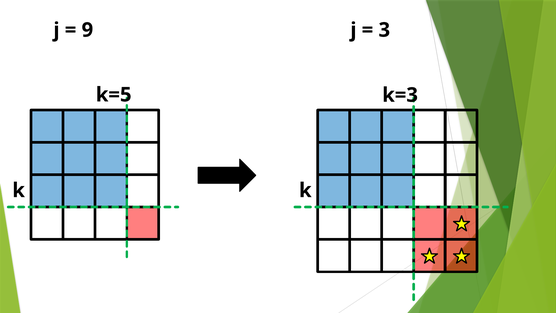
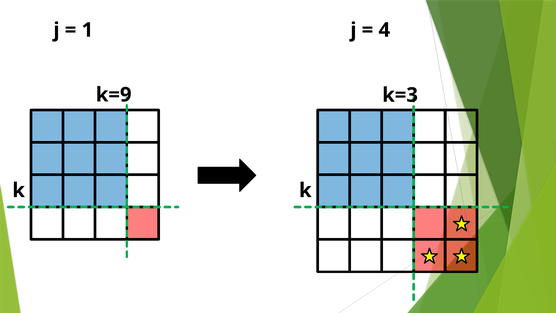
9: 9 -> 1 (87, 30)
3: 3 -> 4 (384, 30)
k=5: k=5 -> k=9 (114, 95)
